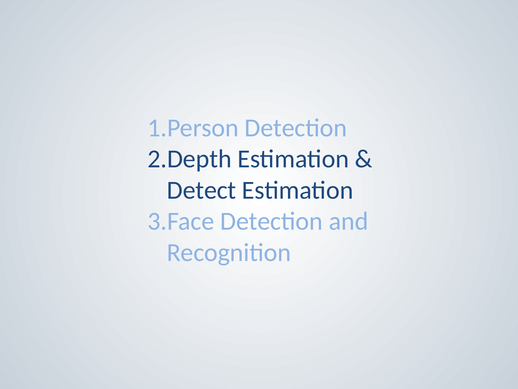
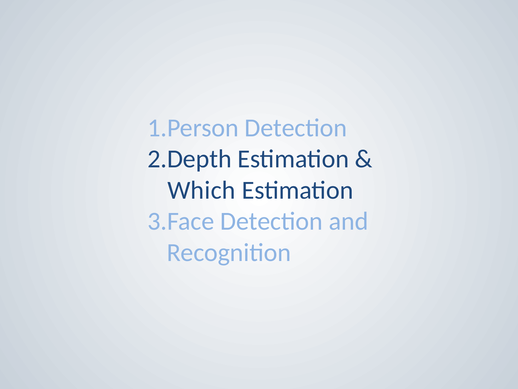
Detect: Detect -> Which (201, 190)
